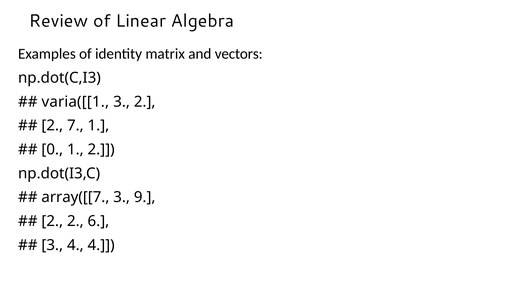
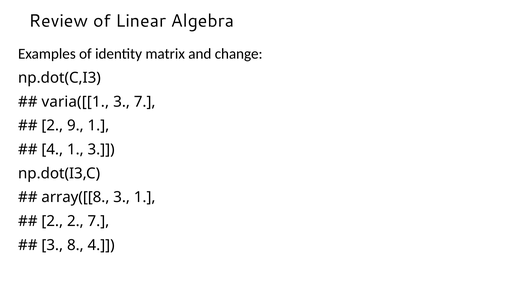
vectors: vectors -> change (239, 54)
3 2: 2 -> 7 (145, 101)
7: 7 -> 9 (75, 125)
0: 0 -> 4 (52, 149)
1 2: 2 -> 3 (101, 149)
array([[7: array([[7 -> array([[8 (75, 197)
3 9: 9 -> 1 (145, 197)
2 6: 6 -> 7 (98, 221)
3 4: 4 -> 8 (75, 245)
